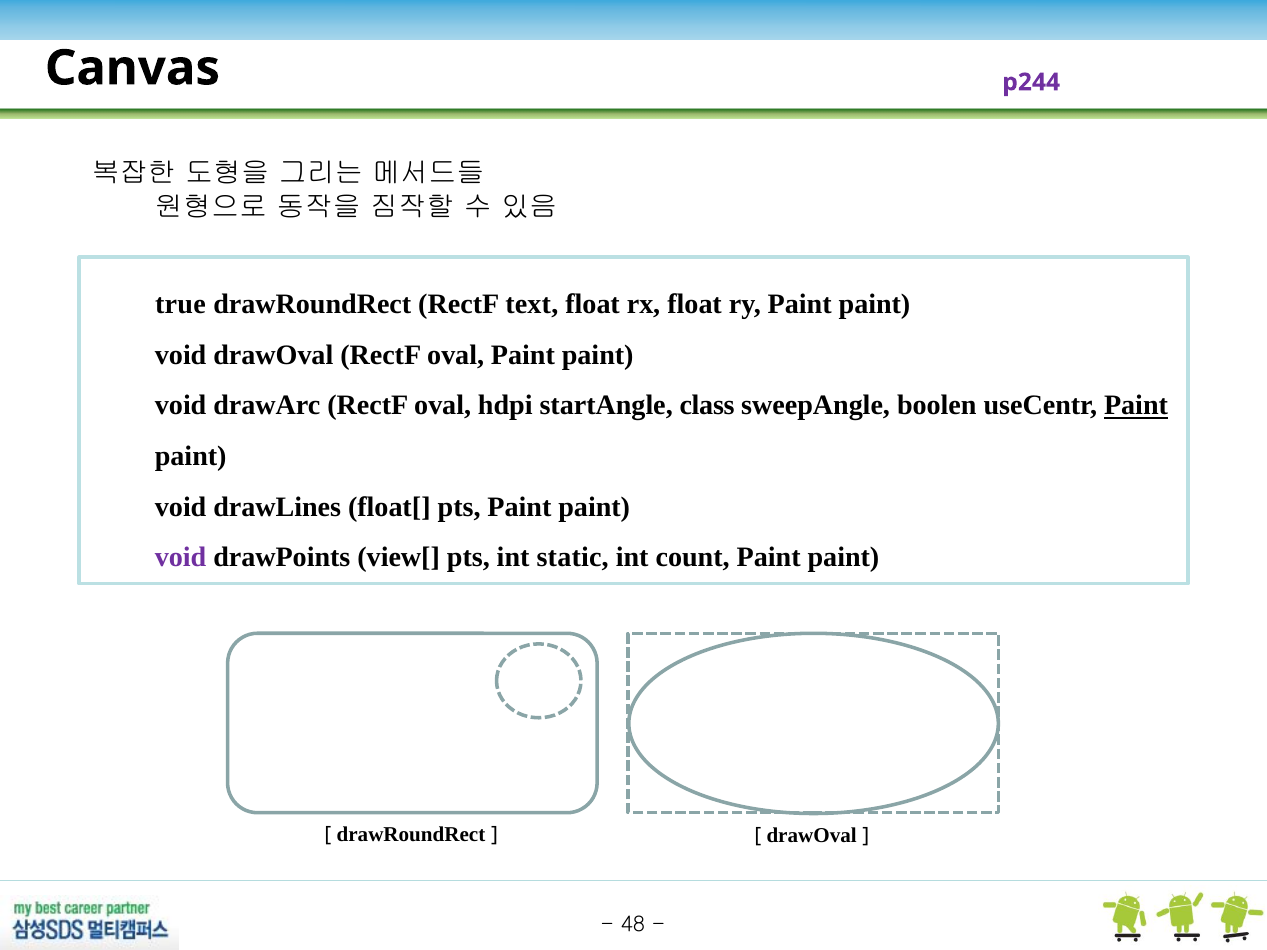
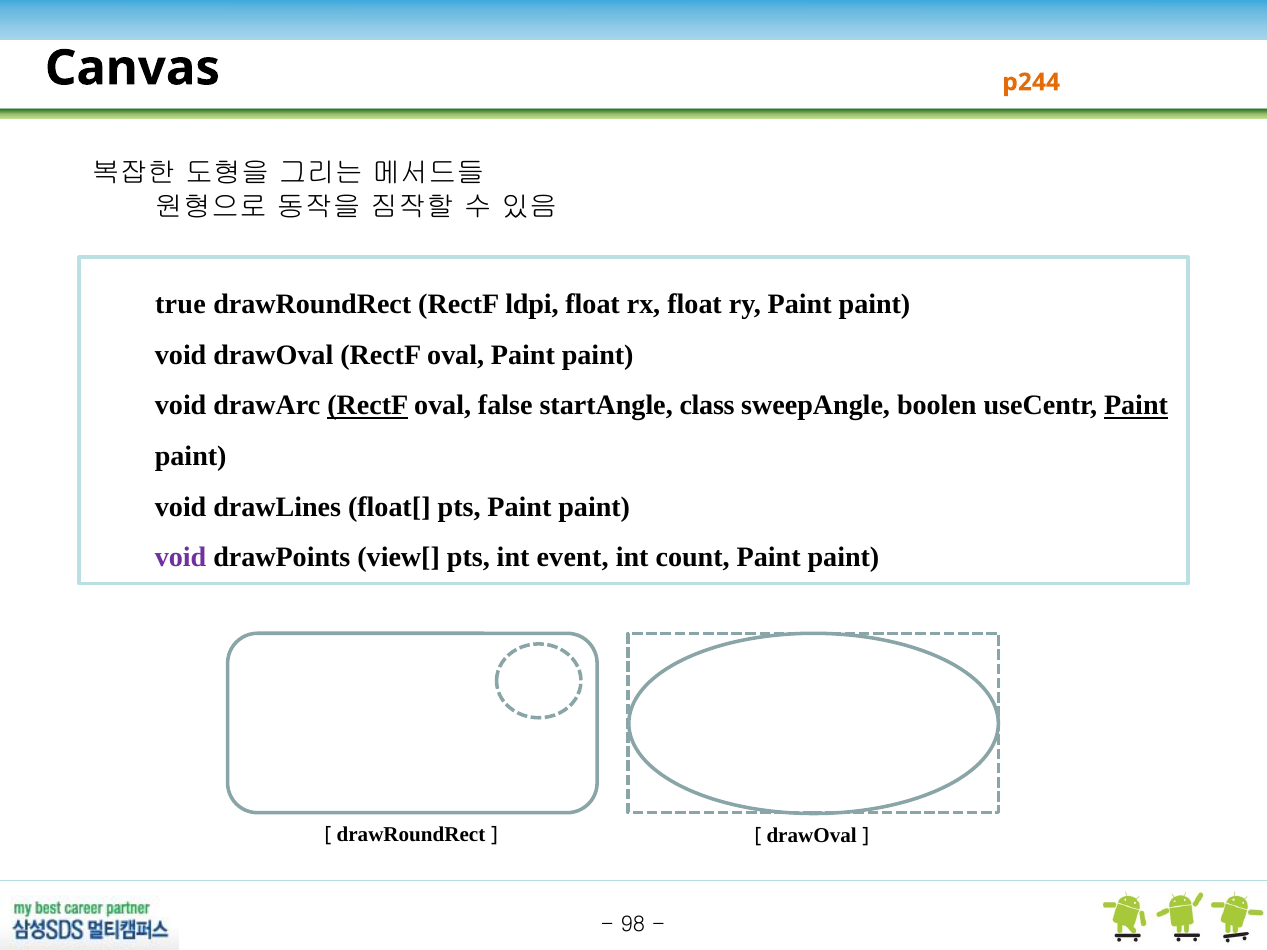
p244 colour: purple -> orange (1031, 82)
text: text -> ldpi (532, 304)
RectF underline: none -> present (368, 406)
hdpi: hdpi -> false (505, 406)
static: static -> event (573, 558)
48: 48 -> 98 (633, 924)
